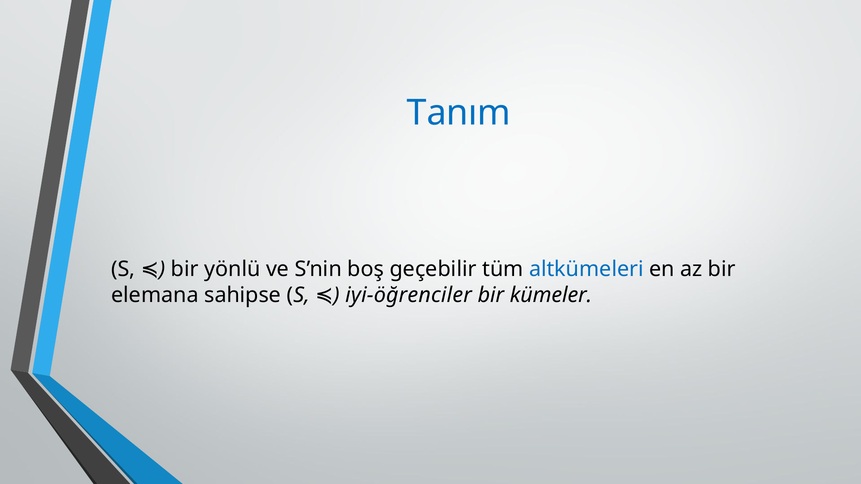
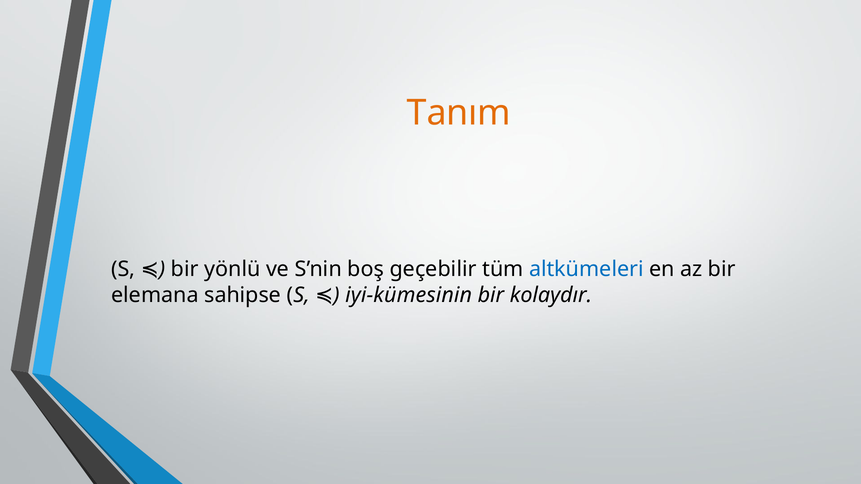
Tanım colour: blue -> orange (459, 113)
iyi-öğrenciler: iyi-öğrenciler -> iyi-kümesinin (409, 295)
kümeler: kümeler -> kolaydır (551, 295)
